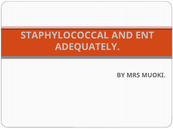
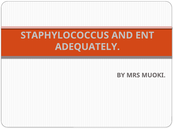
STAPHYLOCOCCAL: STAPHYLOCOCCAL -> STAPHYLOCOCCUS (65, 36)
